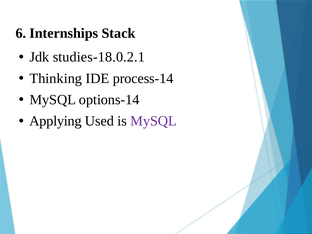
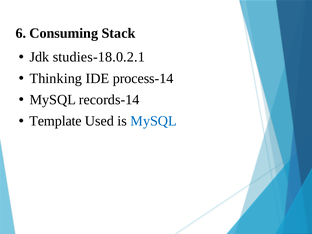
Internships: Internships -> Consuming (64, 33)
options-14: options-14 -> records-14 (109, 100)
Applying: Applying -> Template (56, 121)
MySQL colour: purple -> blue (154, 121)
